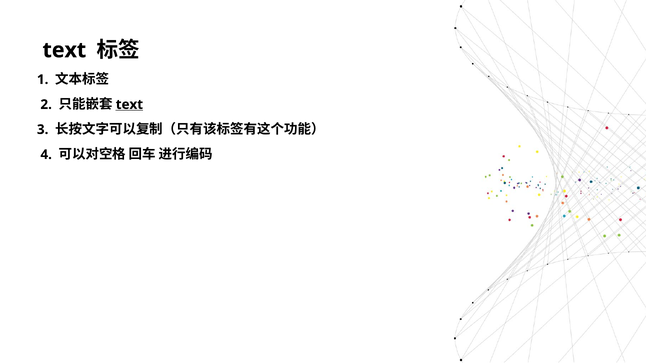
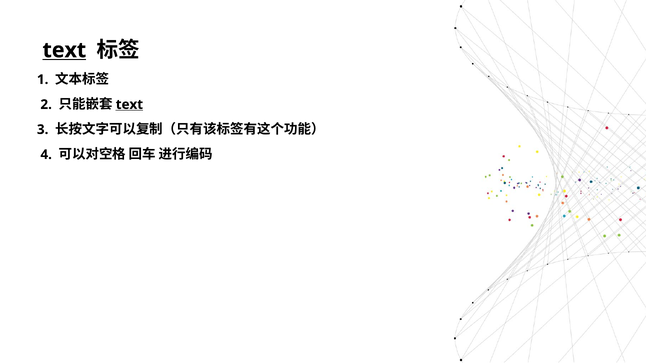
text underline: none -> present (64, 50)
